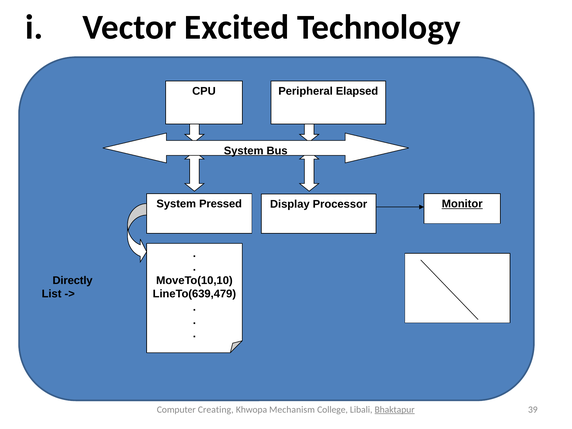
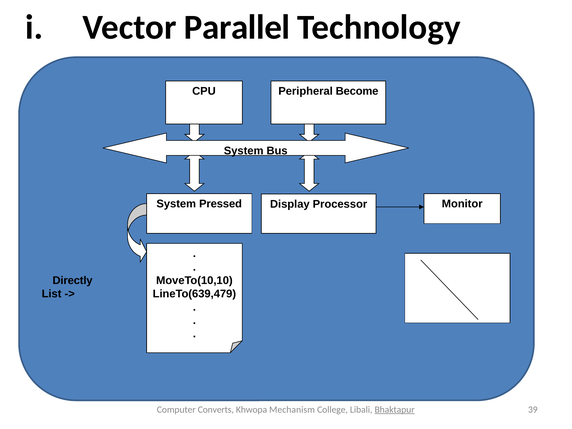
Excited: Excited -> Parallel (237, 27)
Elapsed: Elapsed -> Become (357, 91)
Monitor underline: present -> none (462, 204)
Creating: Creating -> Converts (216, 410)
